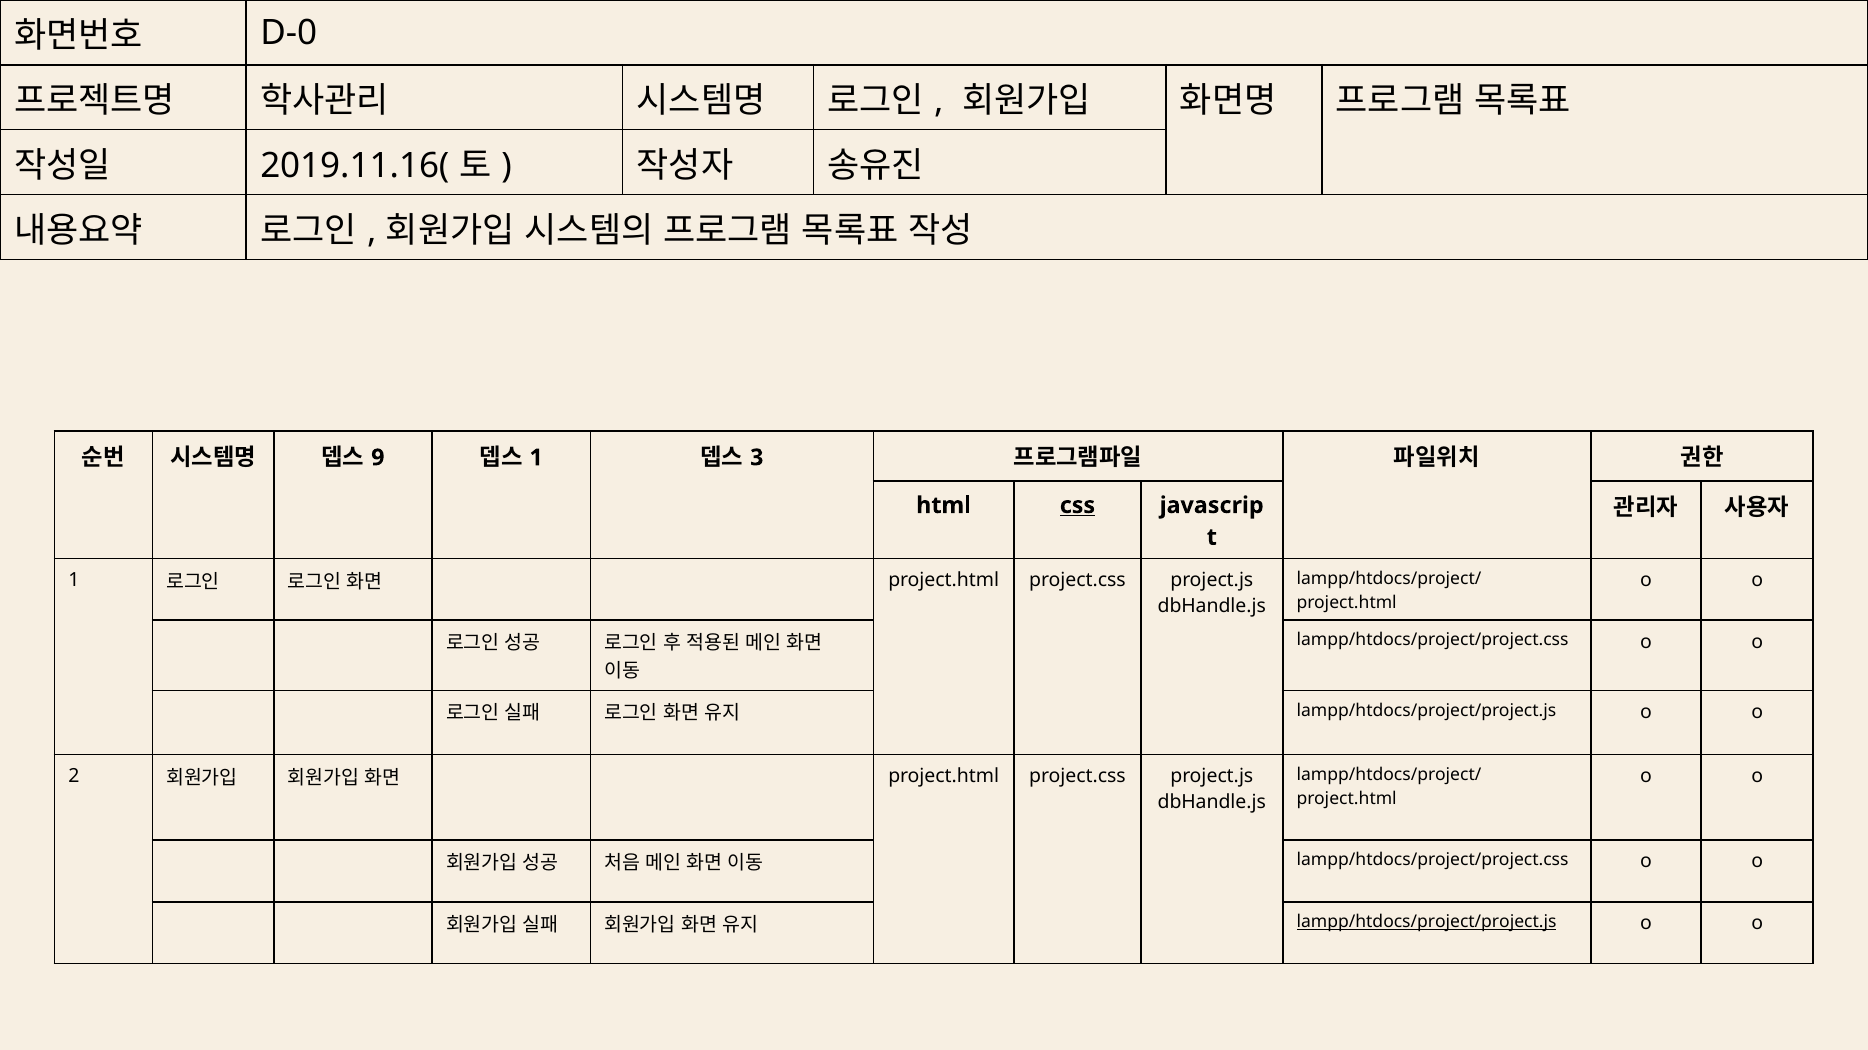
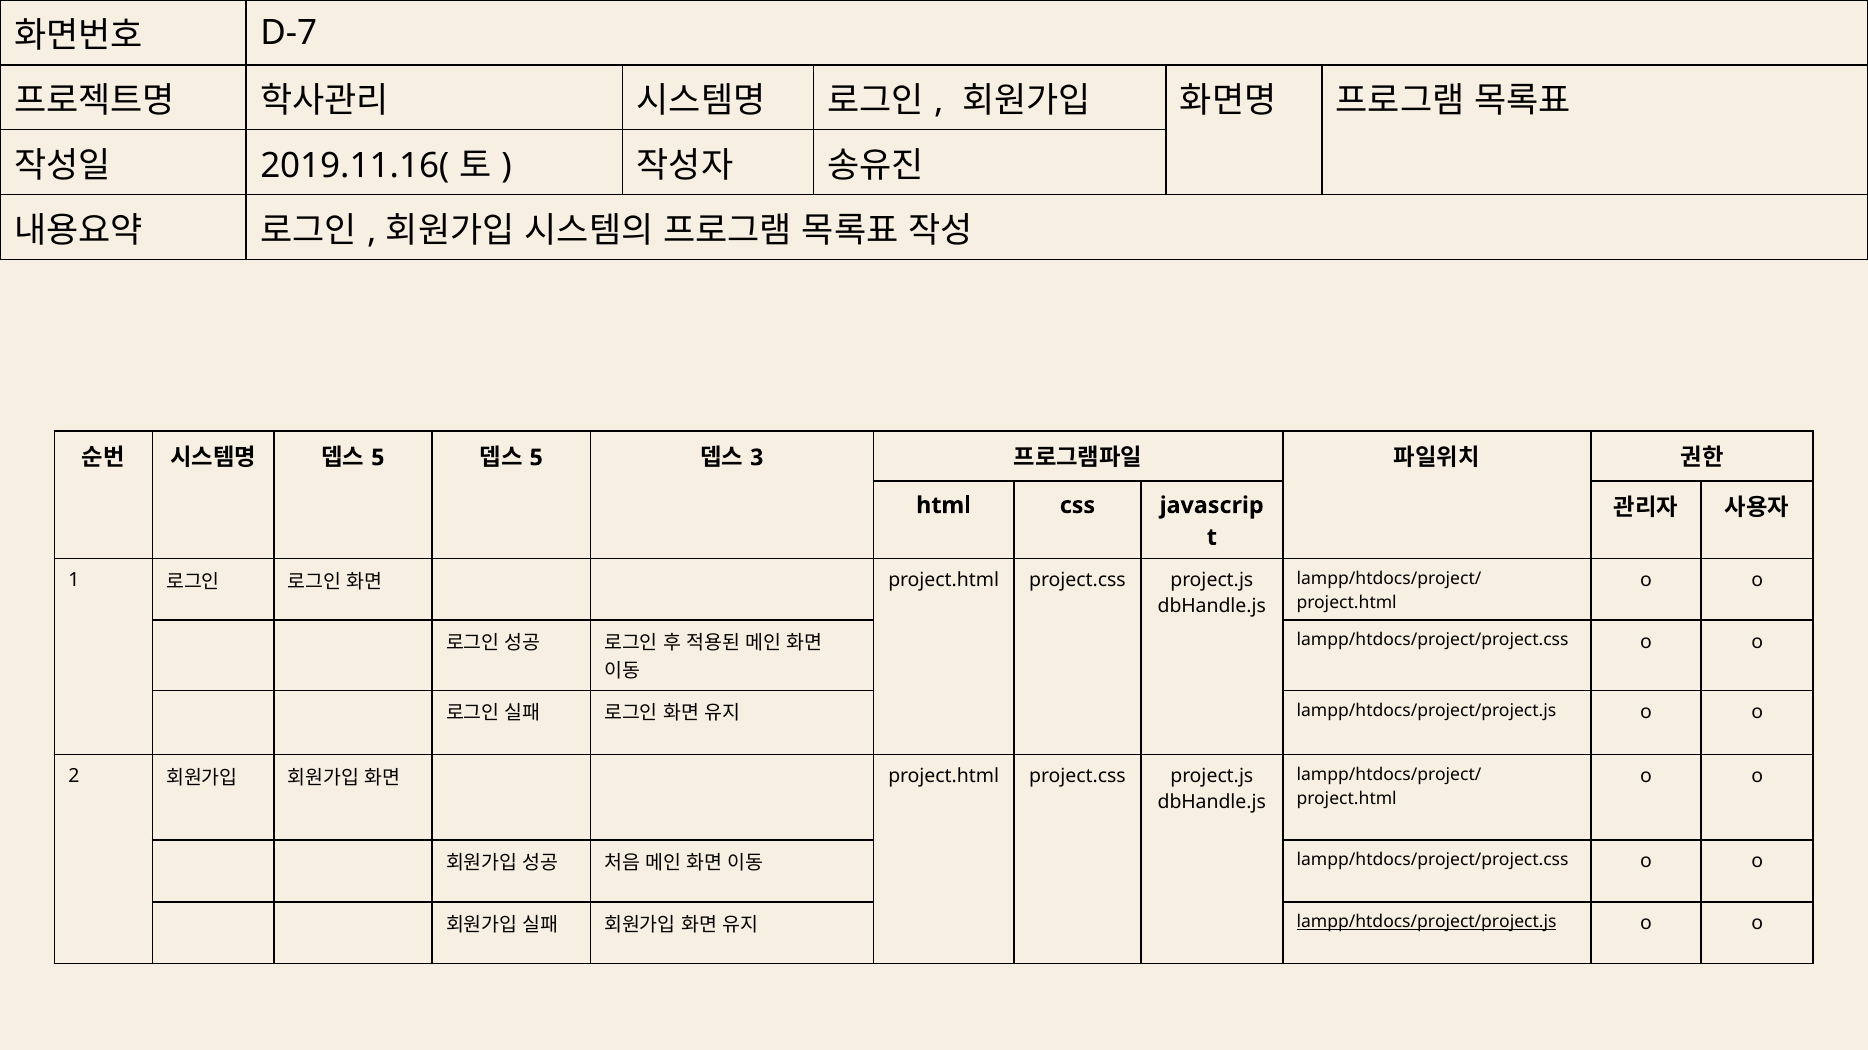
D-0: D-0 -> D-7 (289, 33)
9: 9 -> 5 (378, 458)
1: 1 -> 5 (536, 458)
css underline: present -> none (1077, 506)
